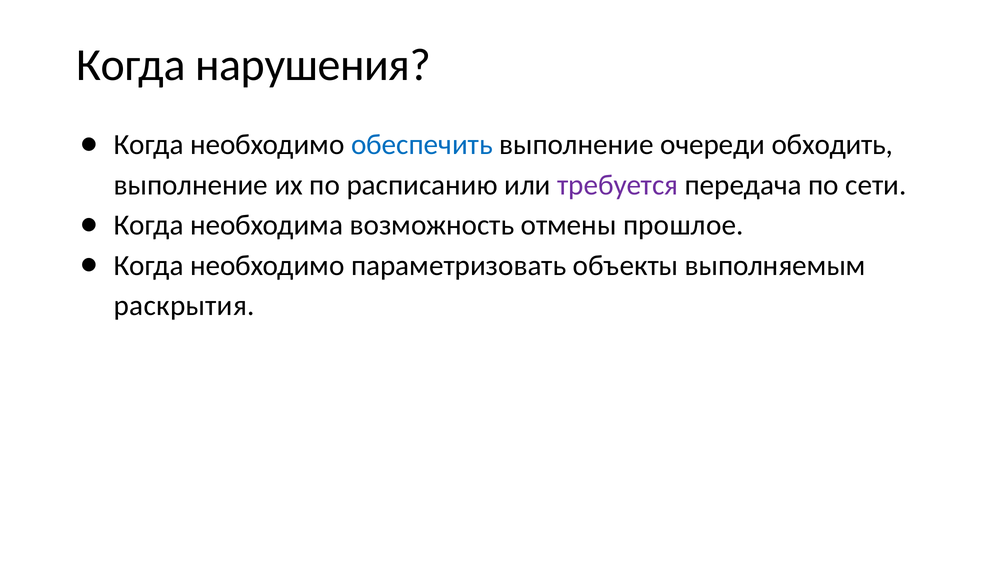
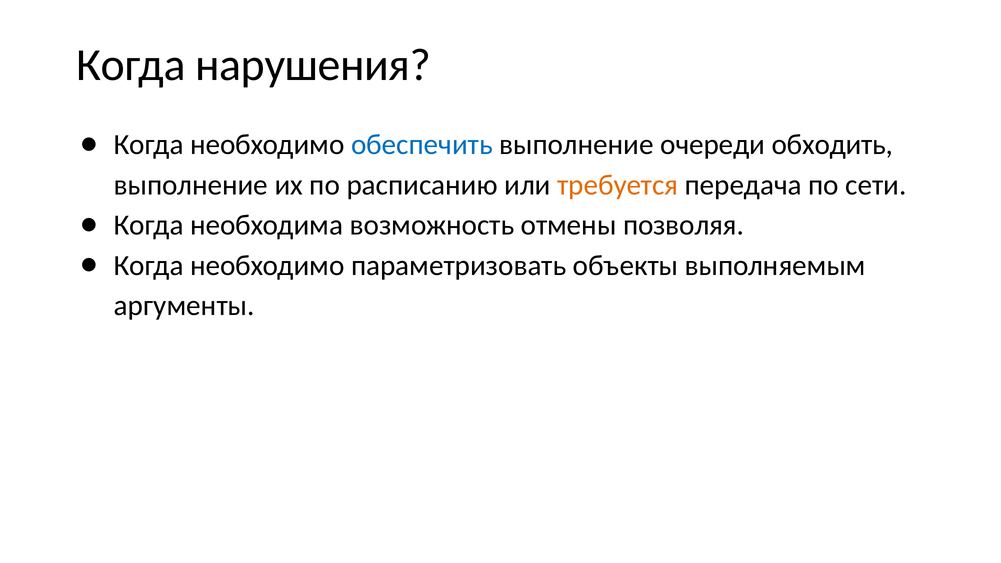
требуется colour: purple -> orange (618, 185)
прошлое: прошлое -> позволяя (684, 225)
раскрытия: раскрытия -> аргументы (184, 306)
